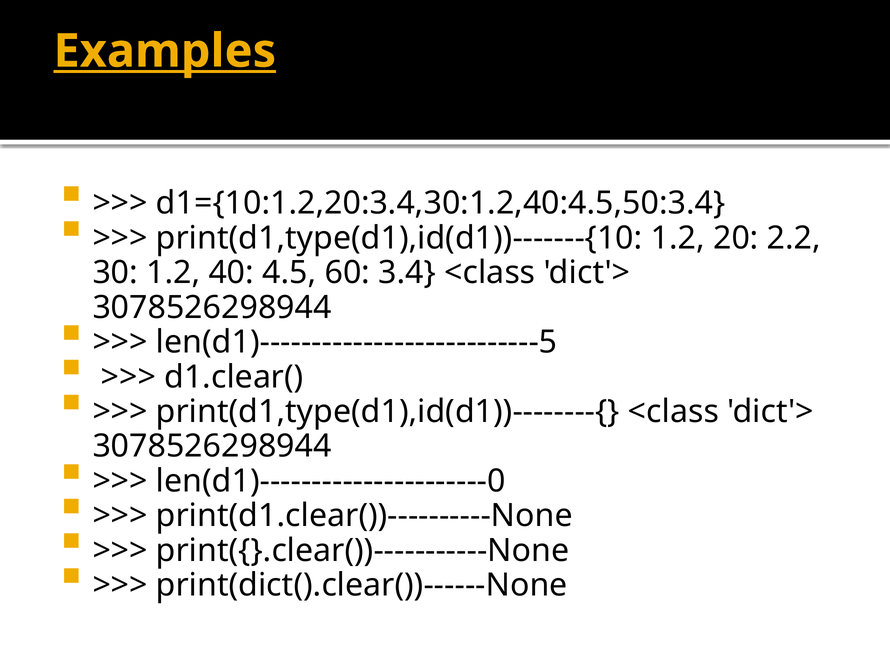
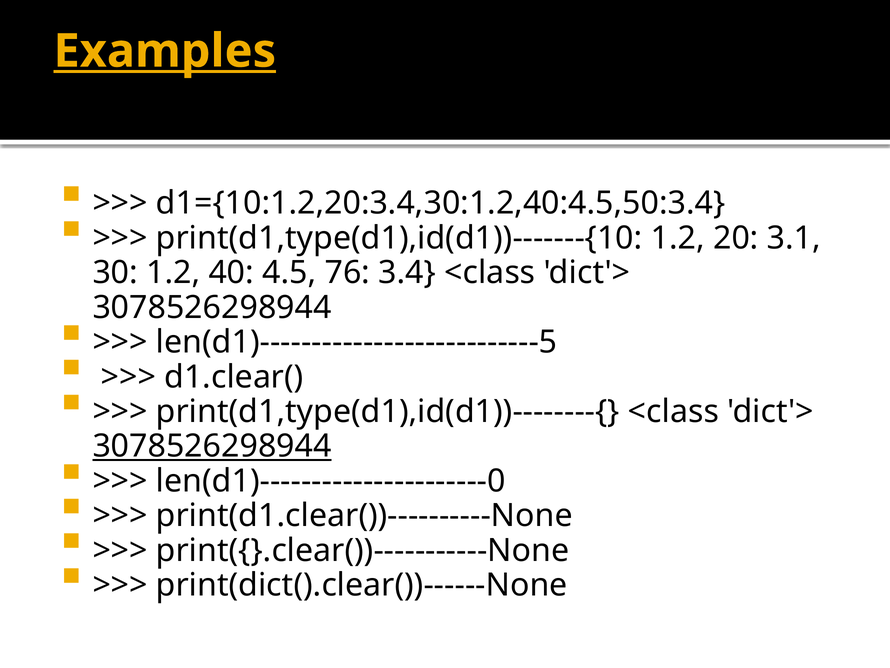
2.2: 2.2 -> 3.1 (794, 238)
60: 60 -> 76 (347, 273)
3078526298944 underline: none -> present (212, 446)
